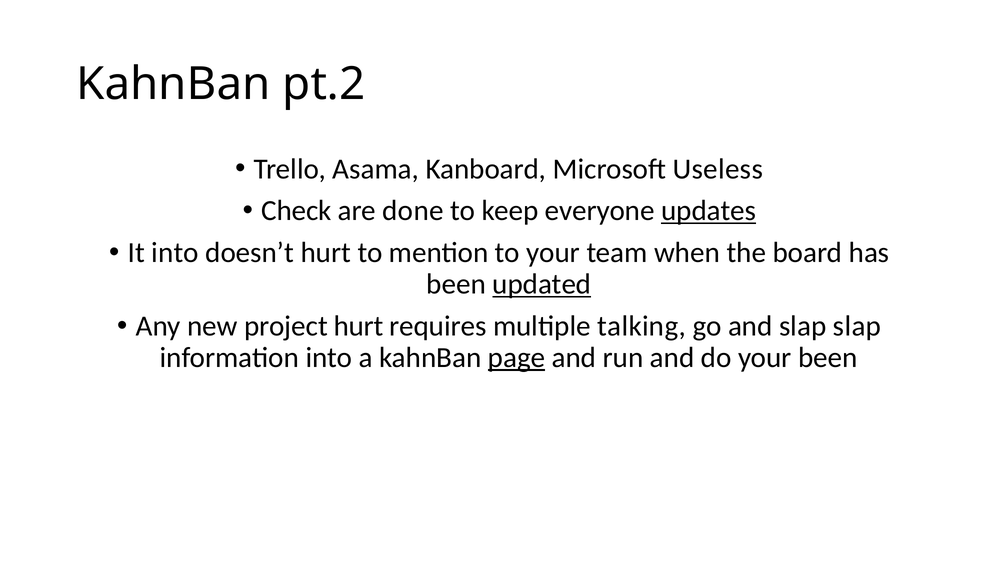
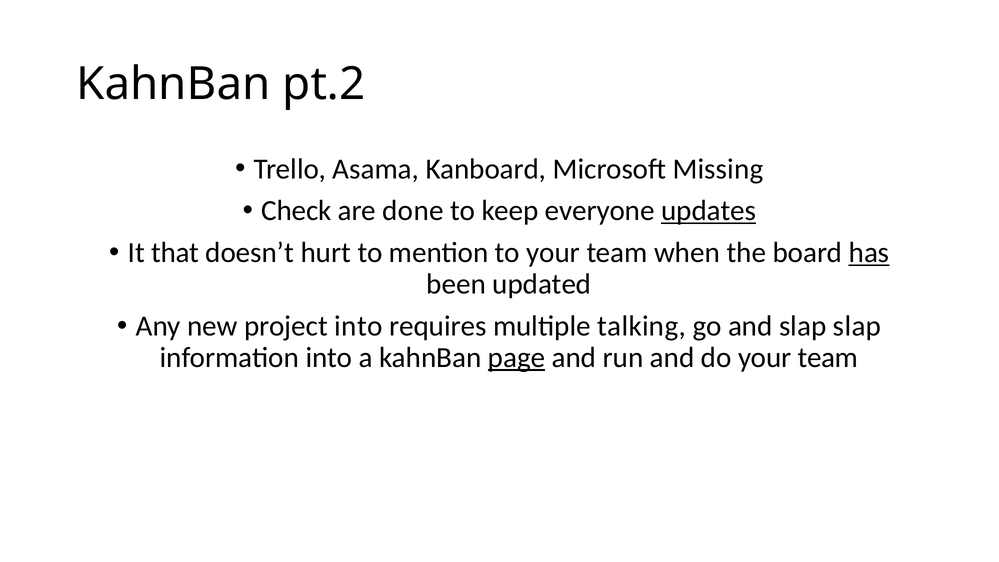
Useless: Useless -> Missing (718, 169)
It into: into -> that (175, 253)
has underline: none -> present (869, 253)
updated underline: present -> none (542, 284)
project hurt: hurt -> into (358, 326)
do your been: been -> team (828, 358)
